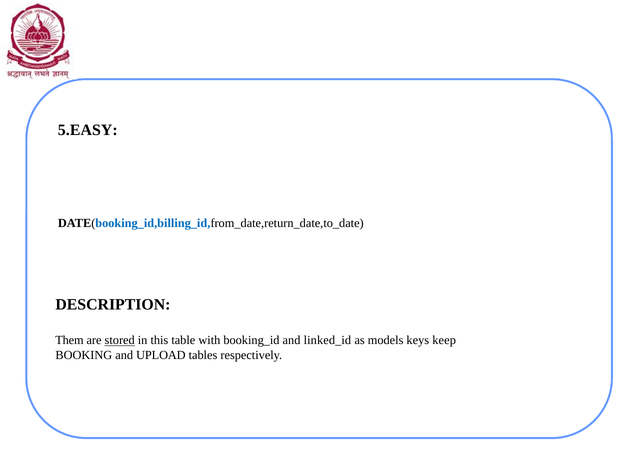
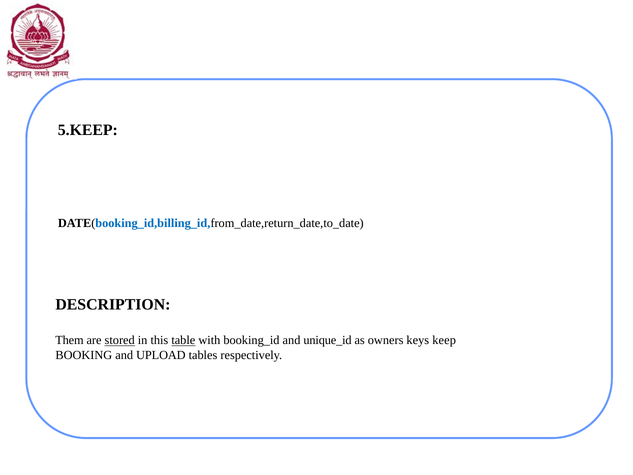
5.EASY: 5.EASY -> 5.KEEP (88, 130)
table underline: none -> present (183, 340)
linked_id: linked_id -> unique_id (328, 340)
models: models -> owners (386, 340)
